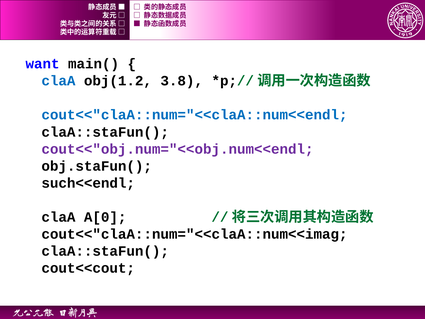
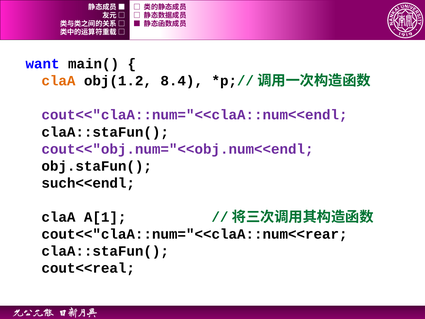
claA colour: blue -> orange (58, 81)
3.8: 3.8 -> 8.4 (182, 81)
cout<<"claA::num="<<claA::num<<endl colour: blue -> purple (195, 115)
A[0: A[0 -> A[1 (105, 217)
cout<<"claA::num="<<claA::num<<imag: cout<<"claA::num="<<claA::num<<imag -> cout<<"claA::num="<<claA::num<<rear (195, 234)
cout<<cout: cout<<cout -> cout<<real (88, 268)
